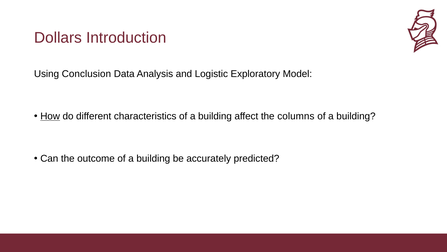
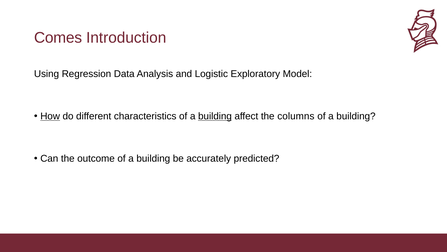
Dollars: Dollars -> Comes (58, 38)
Conclusion: Conclusion -> Regression (86, 74)
building underline: none -> present (215, 116)
